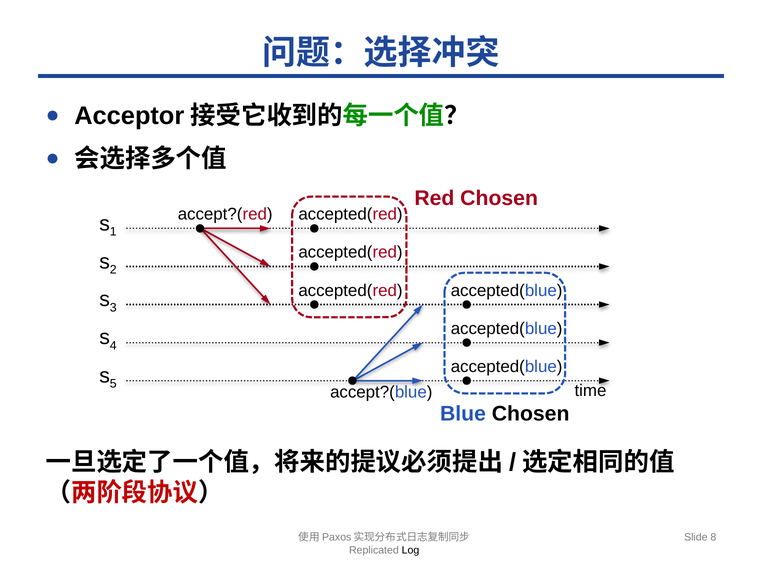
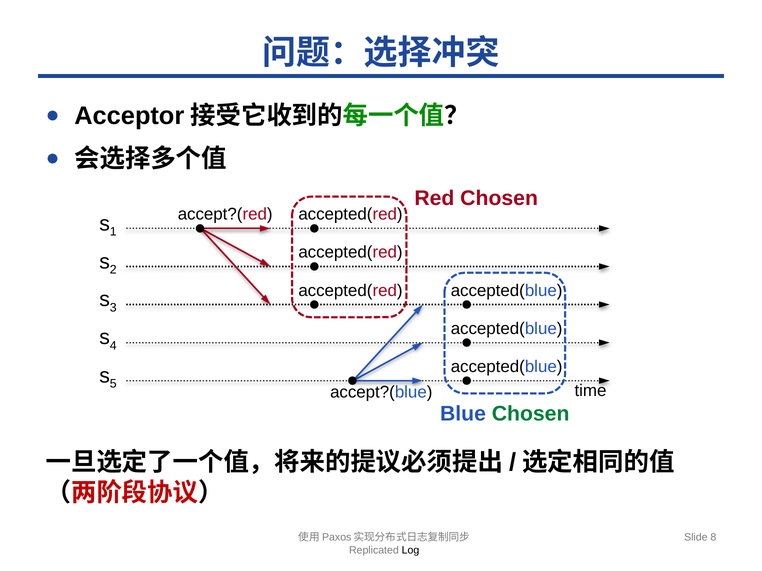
Chosen colour: black -> green (531, 414)
